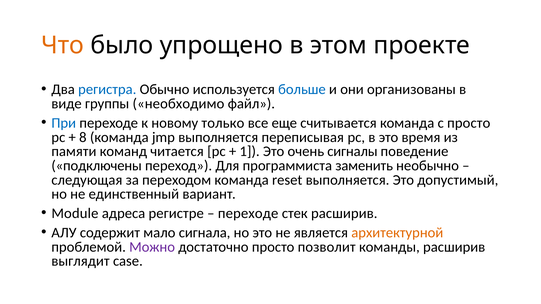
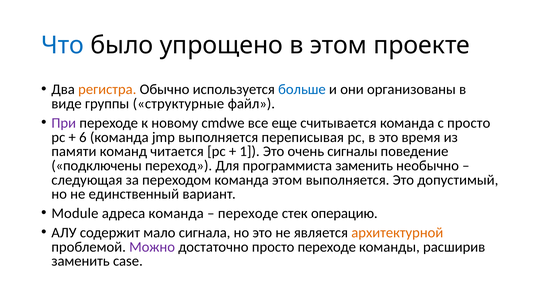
Что colour: orange -> blue (63, 45)
регистра colour: blue -> orange (107, 90)
необходимо: необходимо -> структурные (178, 104)
При colour: blue -> purple (64, 123)
только: только -> cmdwe (223, 123)
8: 8 -> 6 (83, 137)
команда reset: reset -> этом (287, 180)
адреса регистре: регистре -> команда (176, 214)
стек расширив: расширив -> операцию (344, 214)
просто позволит: позволит -> переходе (327, 247)
выглядит: выглядит -> заменить (81, 261)
